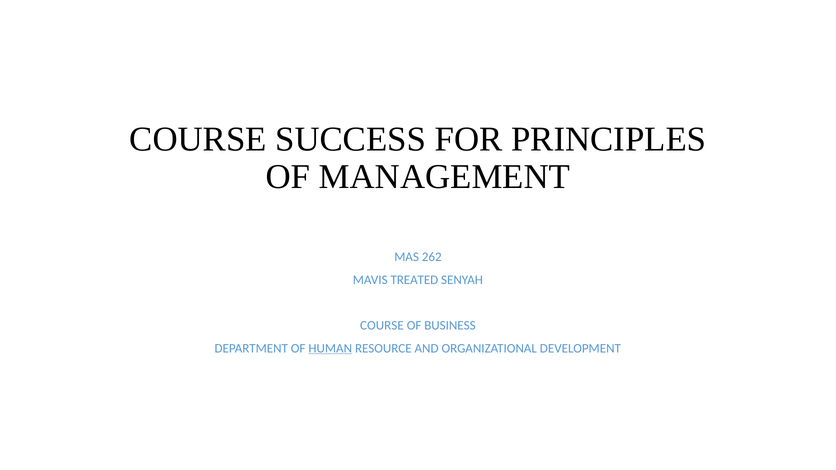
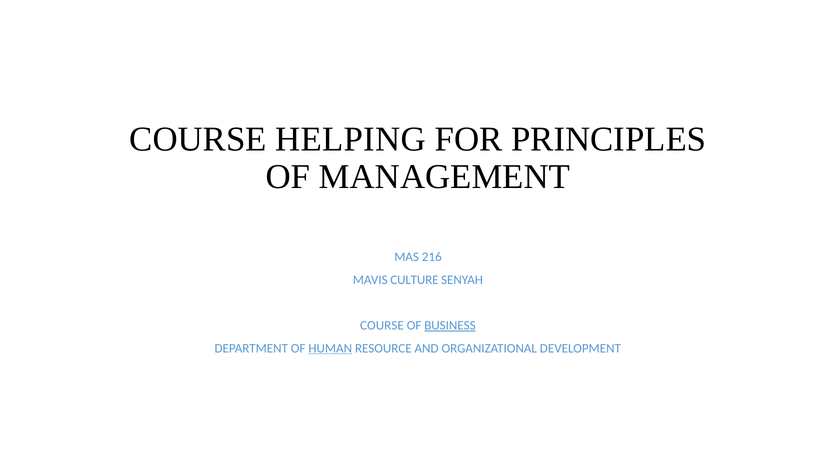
SUCCESS: SUCCESS -> HELPING (351, 139)
262: 262 -> 216 (432, 257)
TREATED: TREATED -> CULTURE (414, 280)
BUSINESS underline: none -> present (450, 326)
